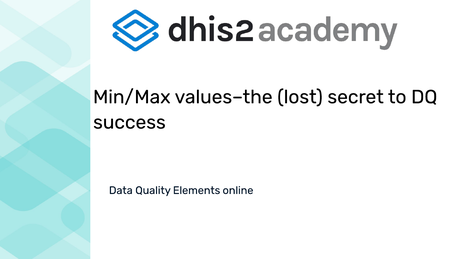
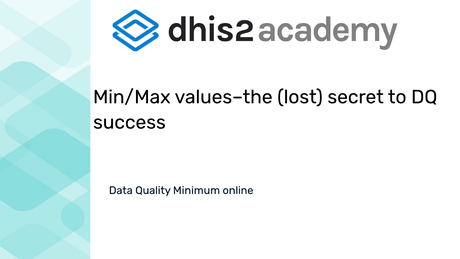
Elements: Elements -> Minimum (196, 190)
